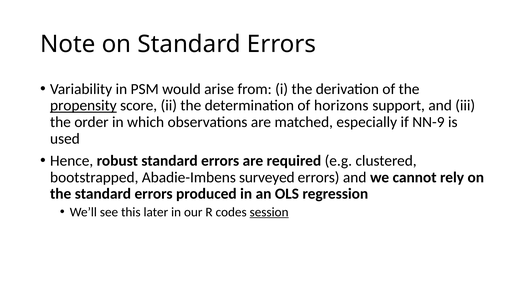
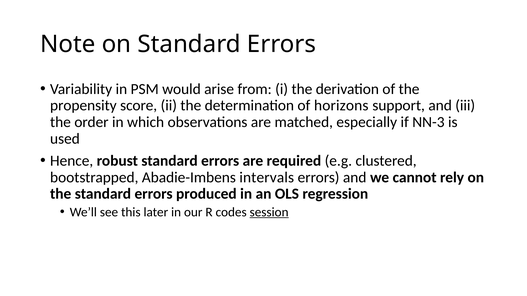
propensity underline: present -> none (83, 106)
NN-9: NN-9 -> NN-3 (428, 122)
surveyed: surveyed -> intervals (267, 178)
